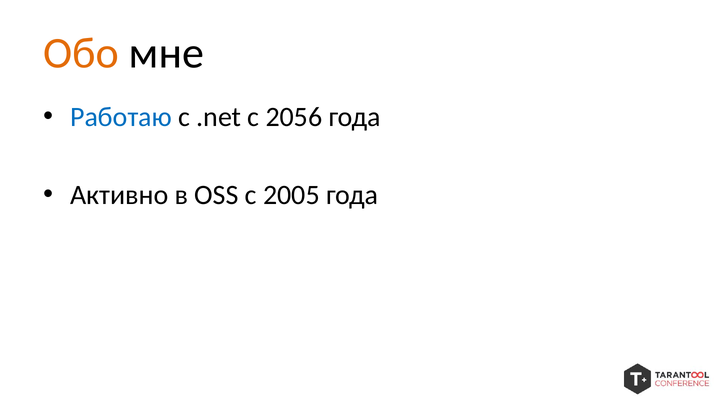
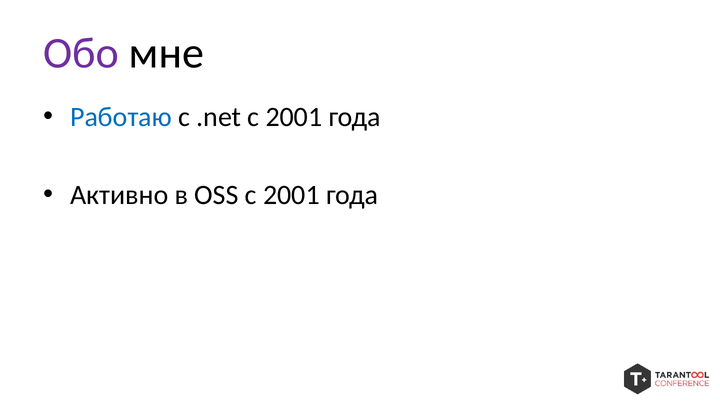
Обо colour: orange -> purple (81, 53)
.net с 2056: 2056 -> 2001 (294, 117)
OSS с 2005: 2005 -> 2001 (291, 195)
